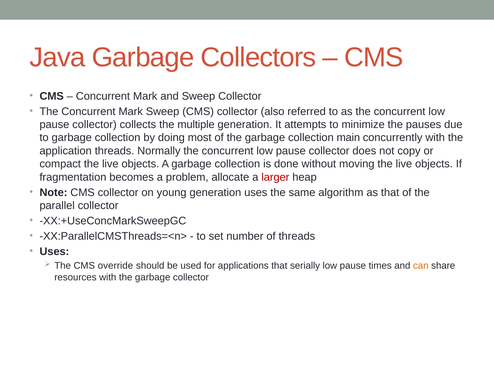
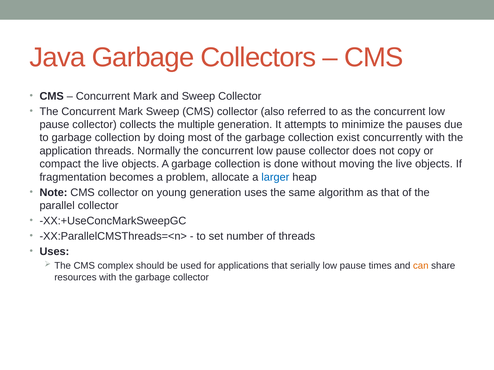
main: main -> exist (348, 138)
larger colour: red -> blue (275, 177)
override: override -> complex (116, 266)
